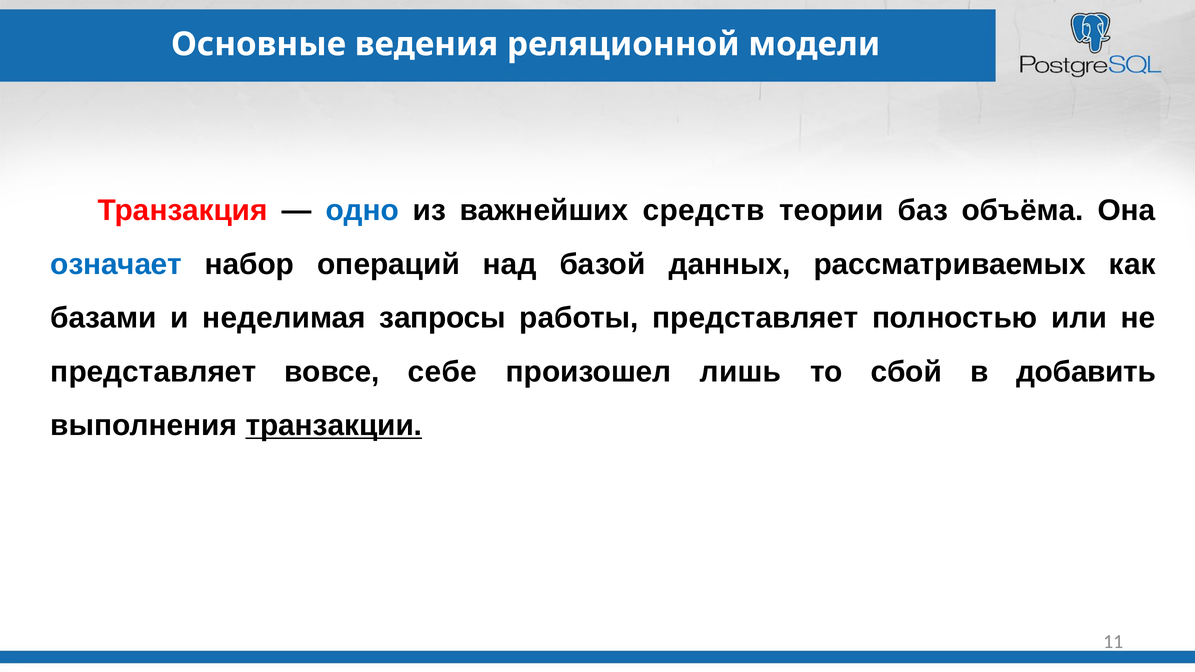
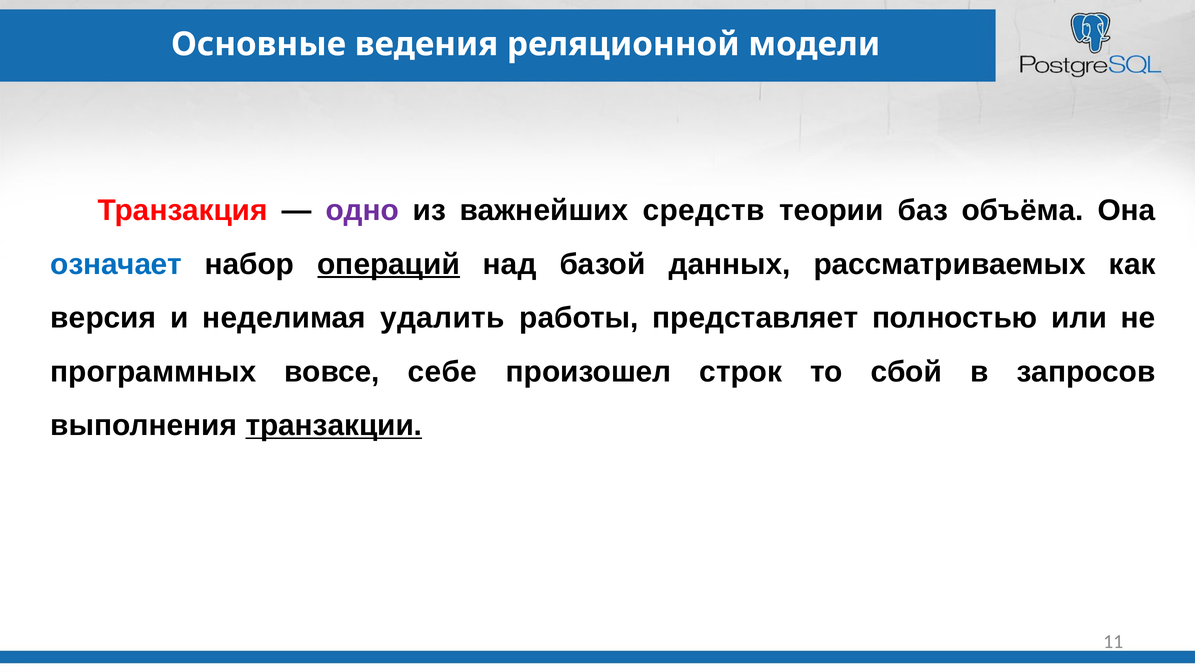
одно colour: blue -> purple (362, 211)
операций underline: none -> present (389, 264)
базами: базами -> версия (103, 318)
запросы: запросы -> удалить (442, 318)
представляет: представляет -> программных (153, 372)
лишь: лишь -> строк (741, 372)
добавить: добавить -> запросов (1086, 372)
